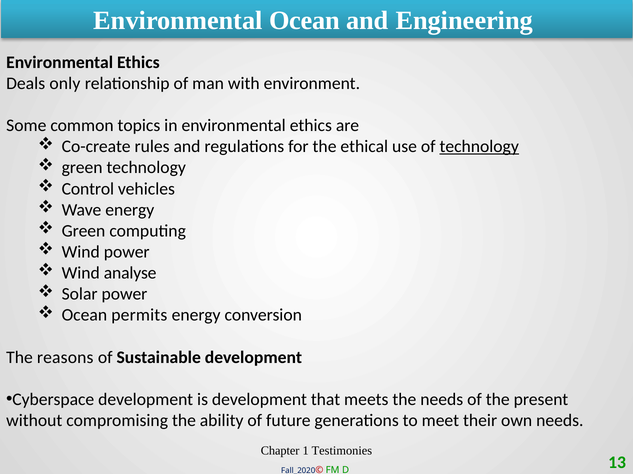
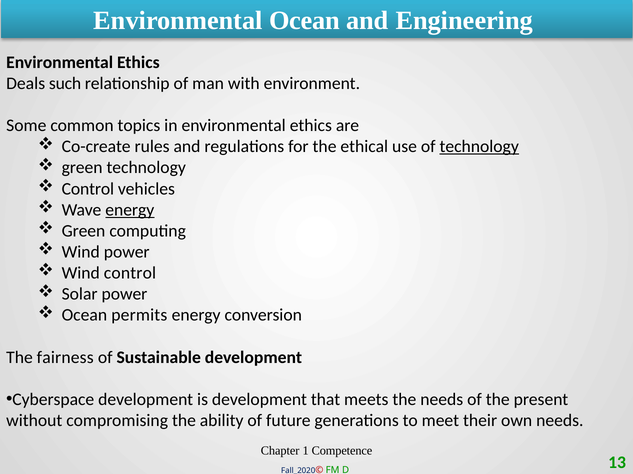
only: only -> such (65, 83)
energy underline: none -> present (130, 210)
Wind analyse: analyse -> control (130, 273)
reasons: reasons -> fairness (65, 358)
Testimonies: Testimonies -> Competence (342, 451)
